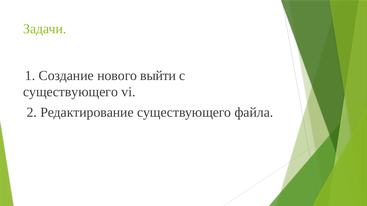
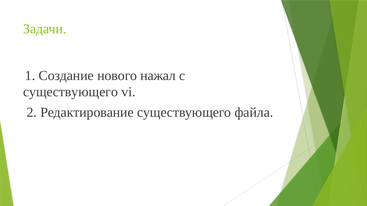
выйти: выйти -> нажал (158, 76)
